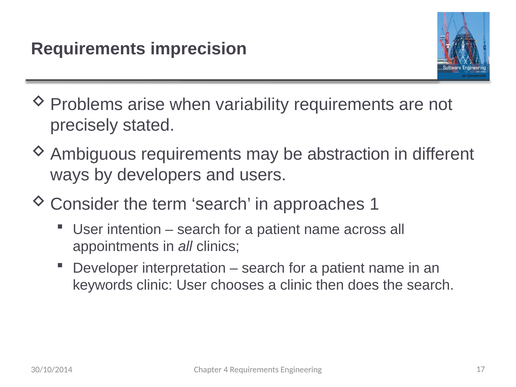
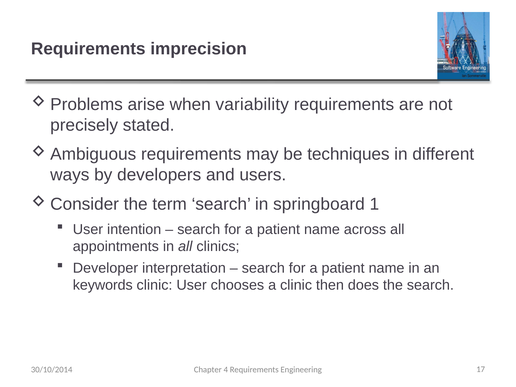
abstraction: abstraction -> techniques (348, 154)
approaches: approaches -> springboard (319, 204)
